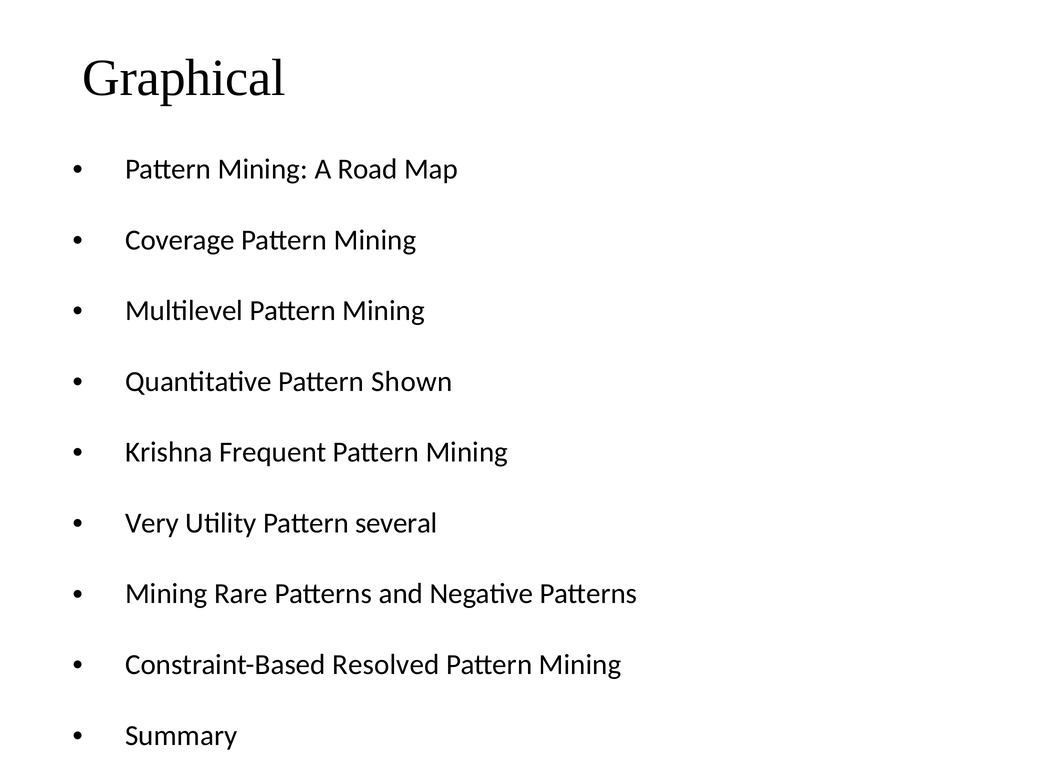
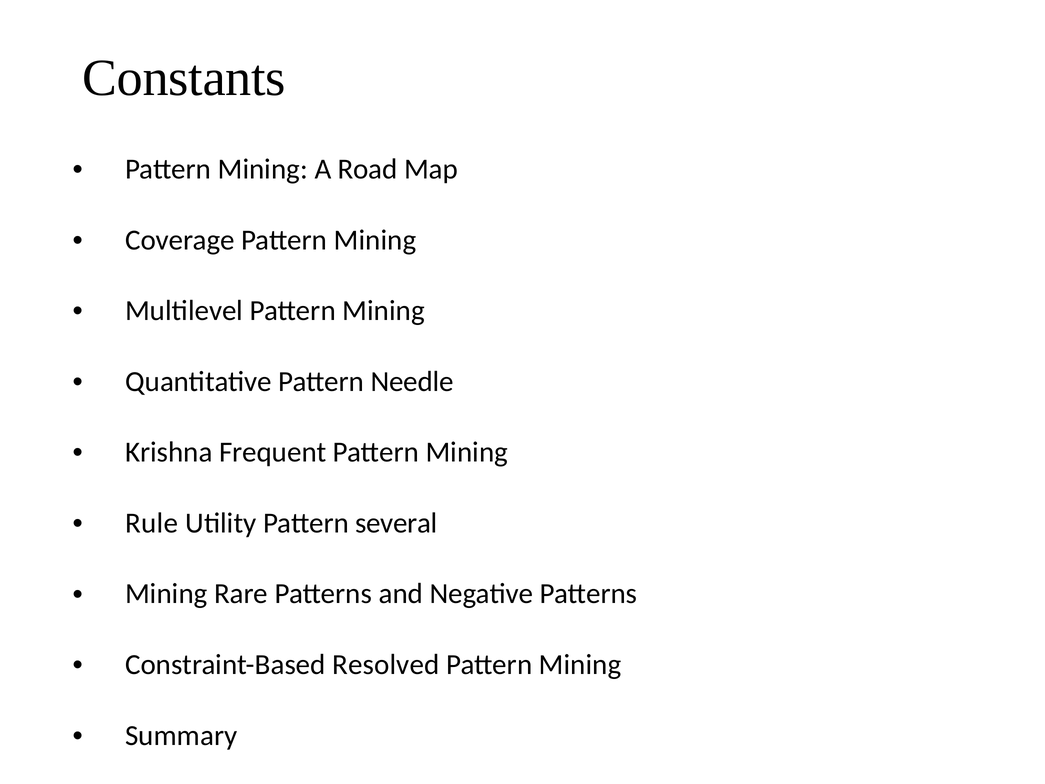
Graphical: Graphical -> Constants (184, 78)
Shown: Shown -> Needle (412, 381)
Very: Very -> Rule (152, 523)
